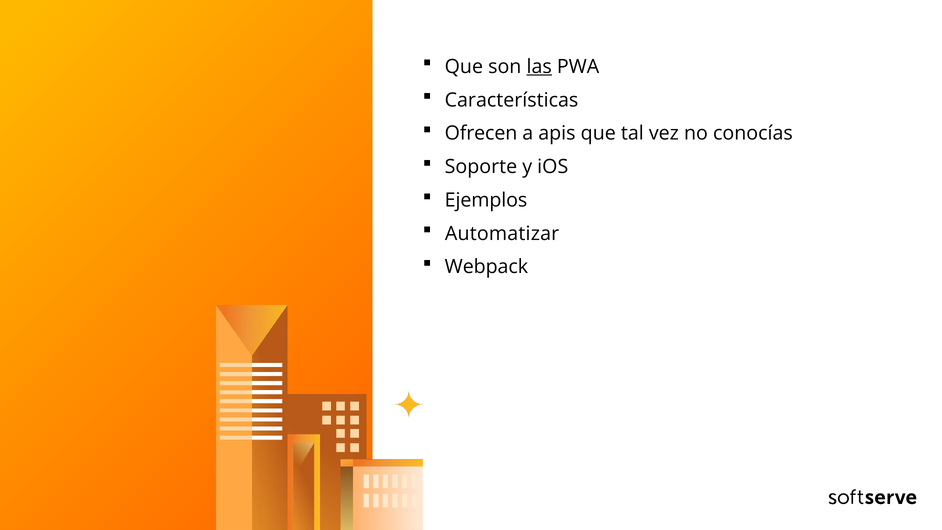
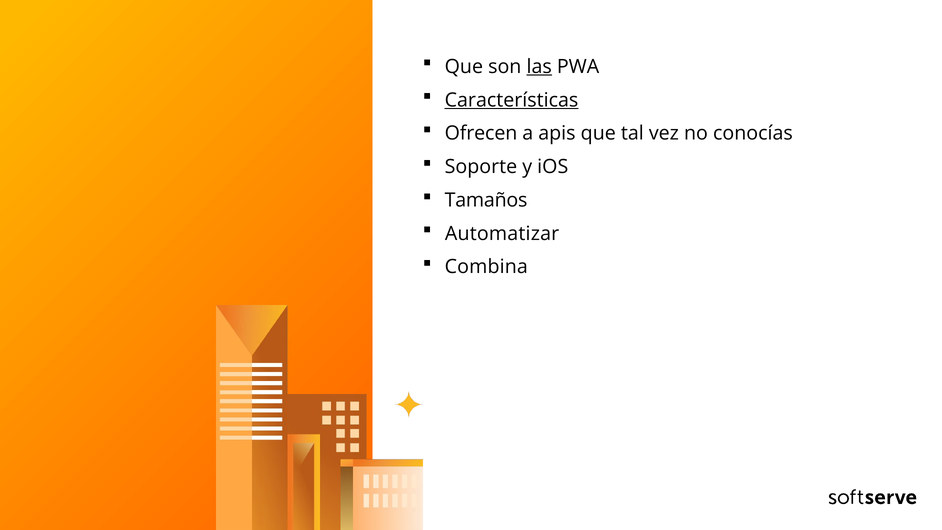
Características underline: none -> present (512, 100)
Ejemplos: Ejemplos -> Tamaños (486, 200)
Webpack: Webpack -> Combina (486, 267)
